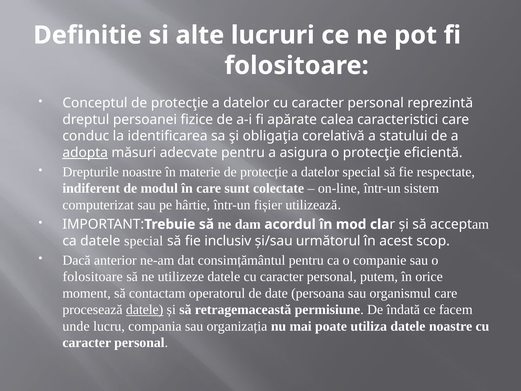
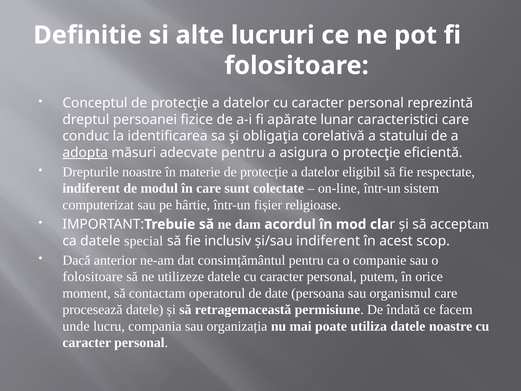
calea: calea -> lunar (337, 119)
datelor special: special -> eligibil (362, 172)
utilizează: utilizează -> religioase (311, 205)
și/sau următorul: următorul -> indiferent (328, 241)
datele underline: present -> none (145, 310)
